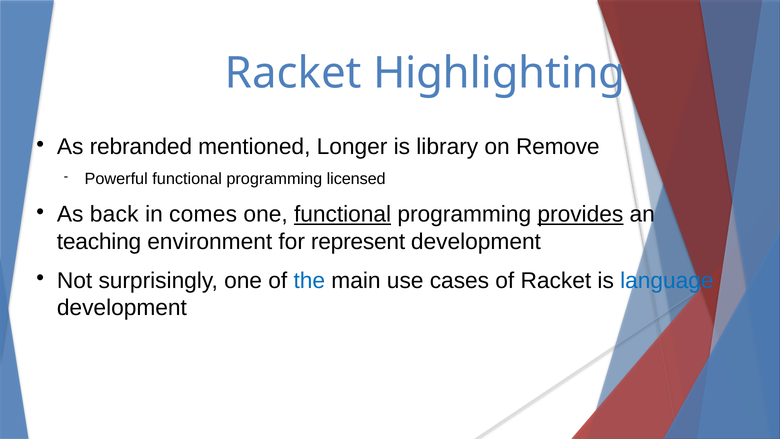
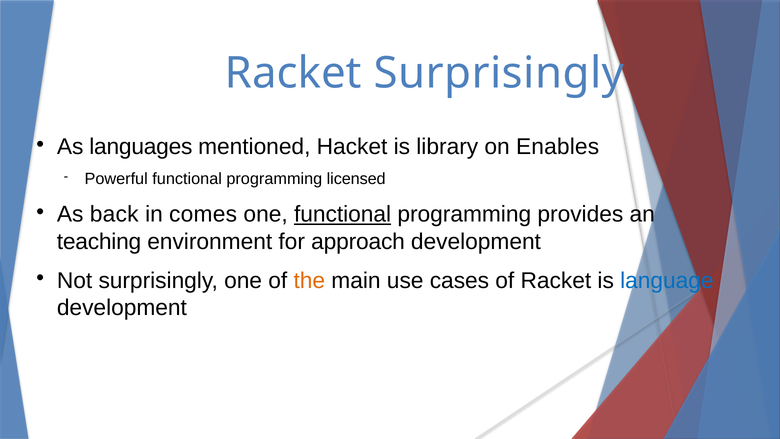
Racket Highlighting: Highlighting -> Surprisingly (499, 73)
rebranded: rebranded -> languages (141, 147)
Longer: Longer -> Hacket (352, 147)
Remove: Remove -> Enables (558, 147)
provides underline: present -> none (580, 214)
represent: represent -> approach (358, 242)
the colour: blue -> orange (309, 280)
